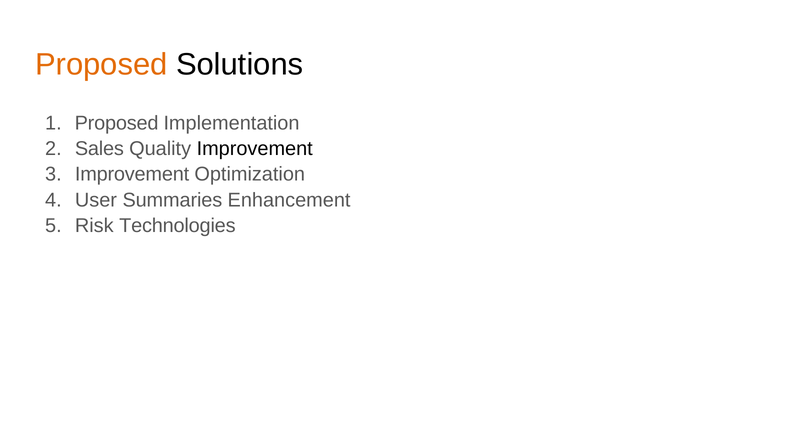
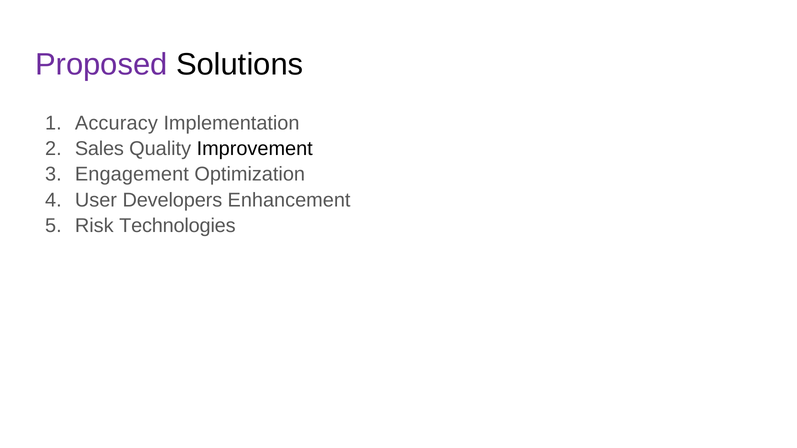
Proposed colour: orange -> purple (101, 65)
Proposed: Proposed -> Accuracy (116, 123)
Improvement: Improvement -> Engagement (132, 175)
Summaries: Summaries -> Developers (172, 200)
